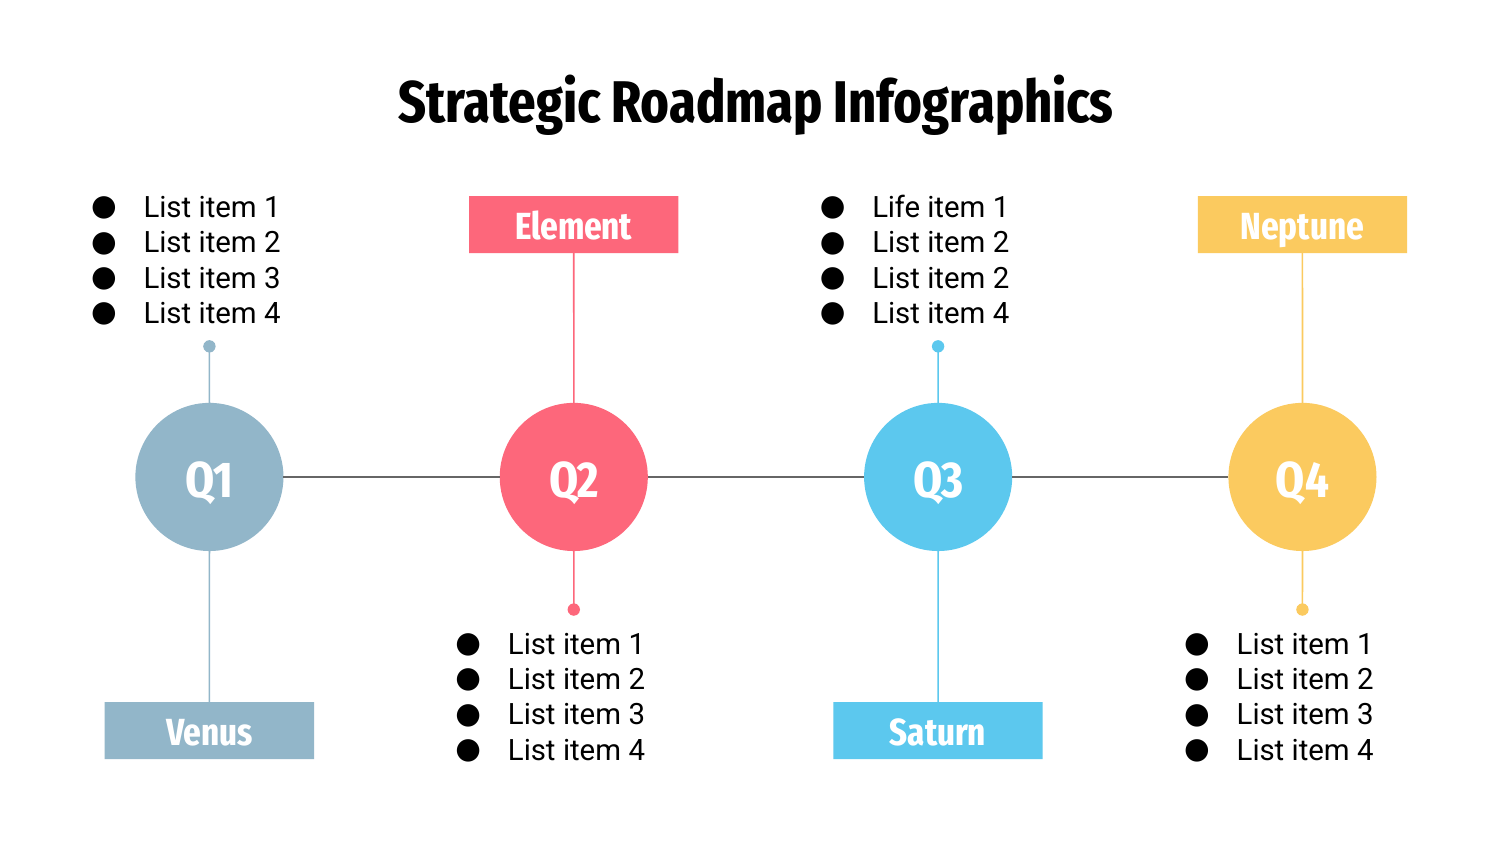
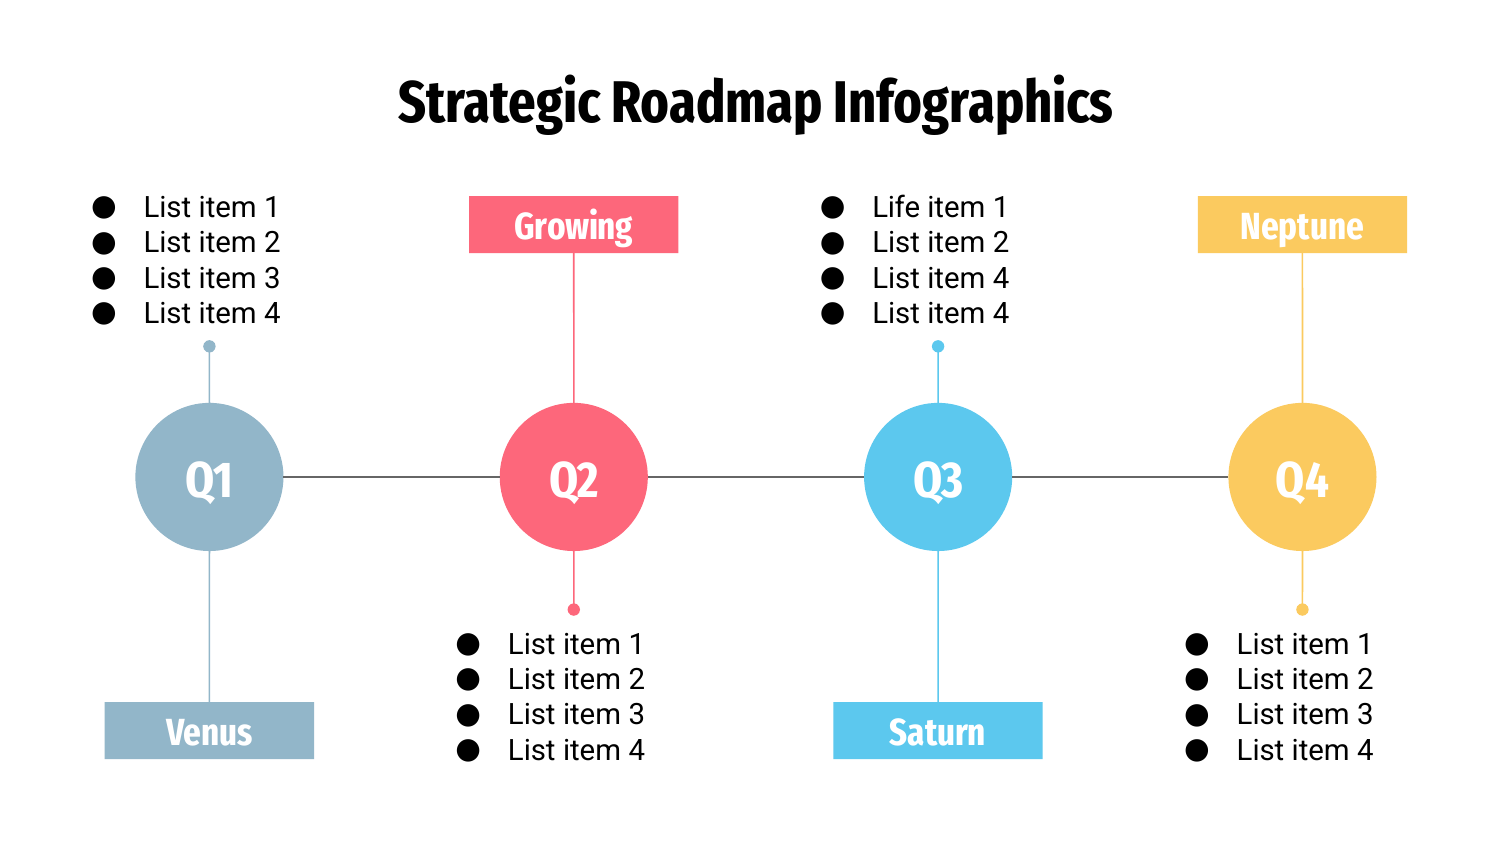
Element: Element -> Growing (574, 227)
2: 2 -> 4 (1001, 278)
